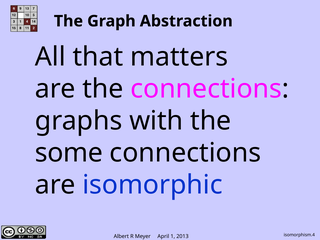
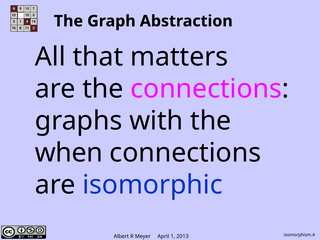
some: some -> when (69, 153)
